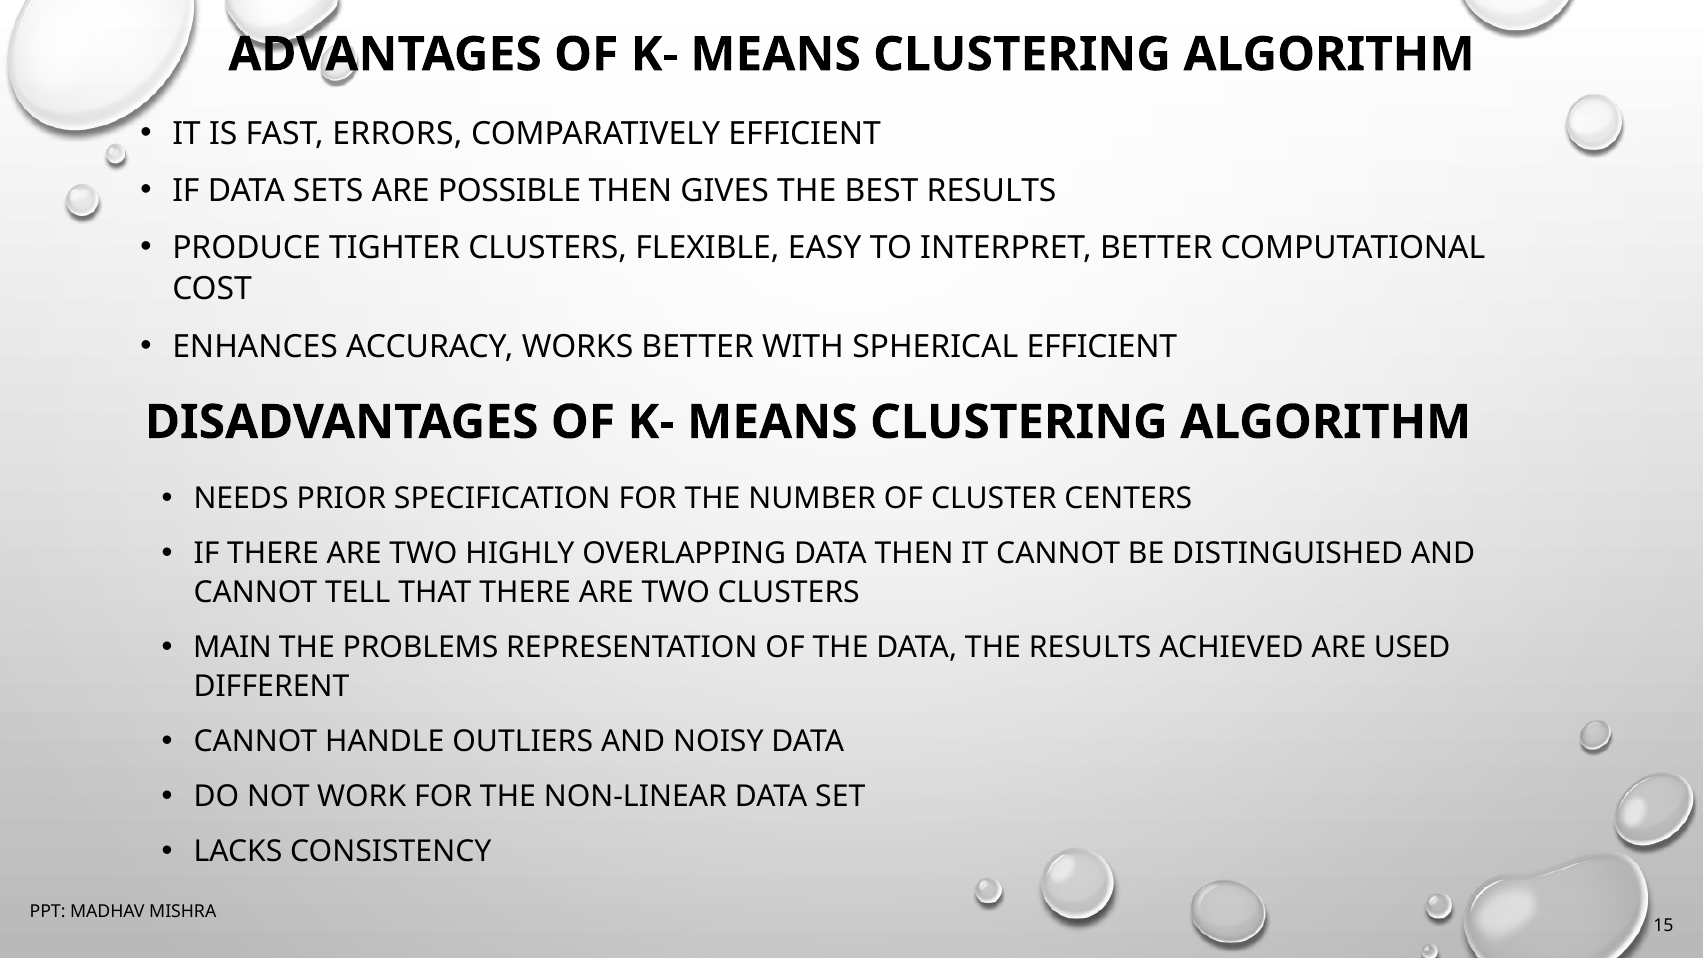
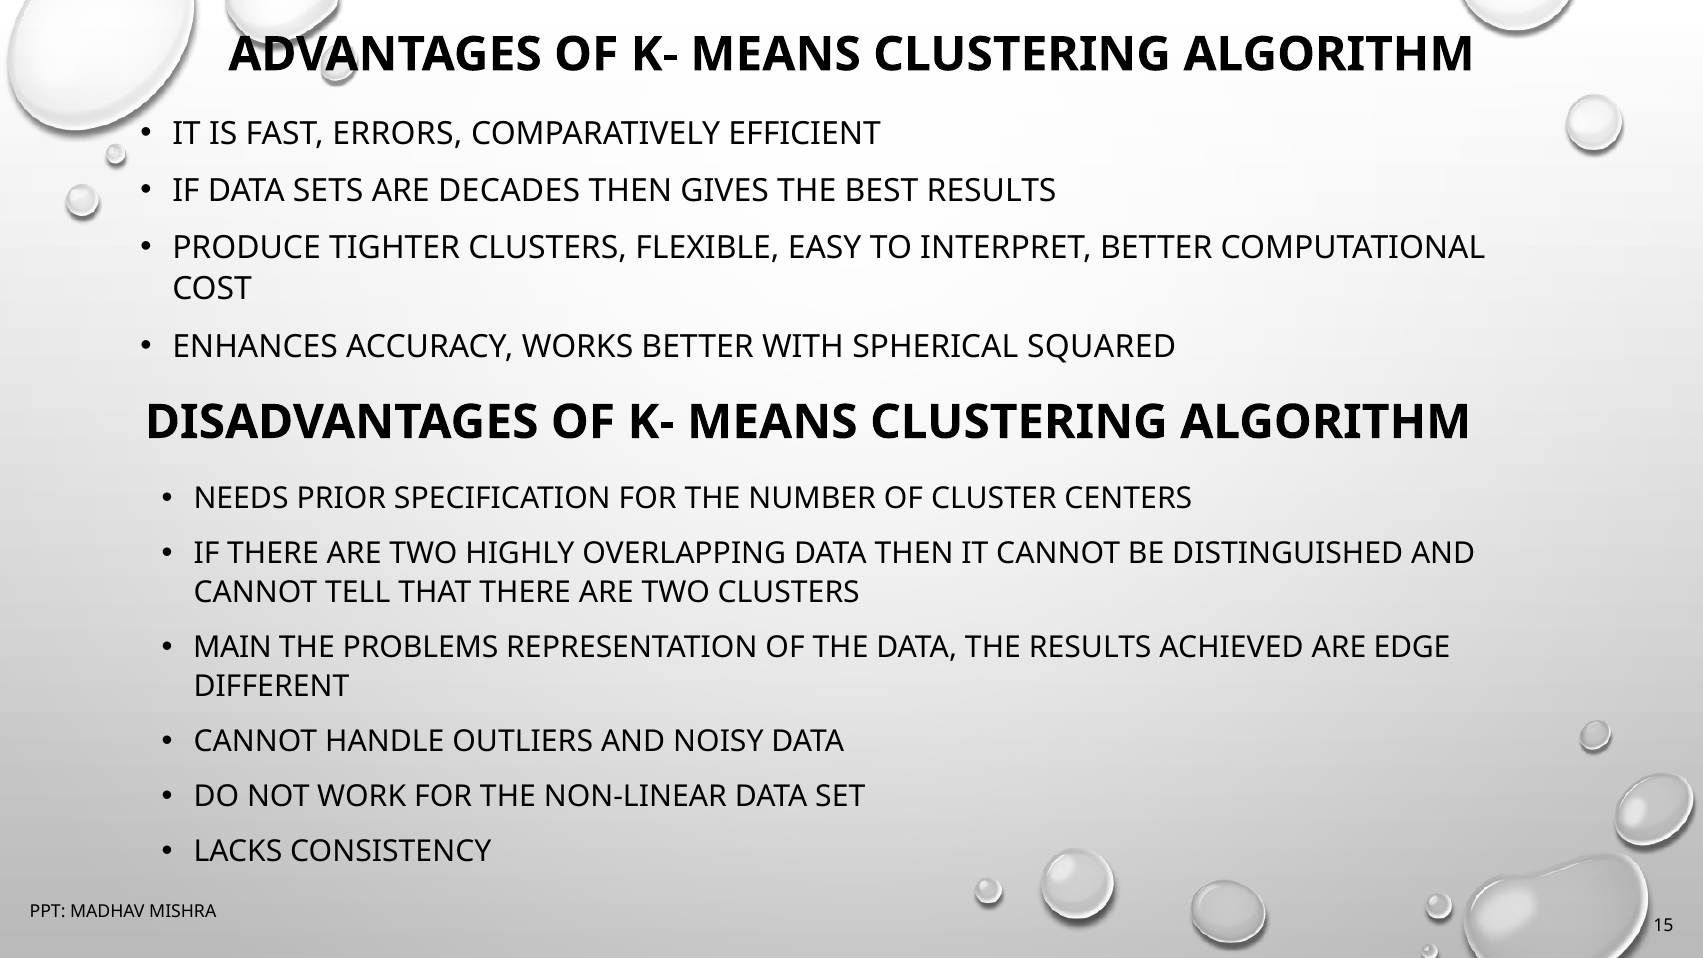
POSSIBLE: POSSIBLE -> DECADES (509, 191)
SPHERICAL EFFICIENT: EFFICIENT -> SQUARED (1102, 347)
USED: USED -> EDGE (1412, 648)
